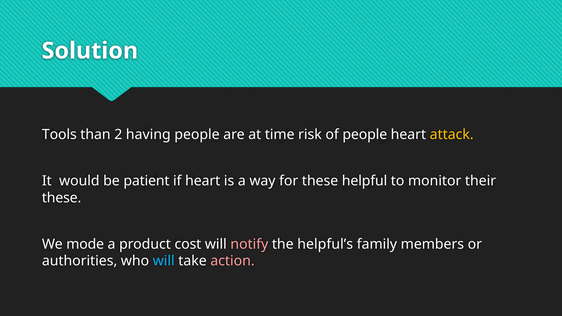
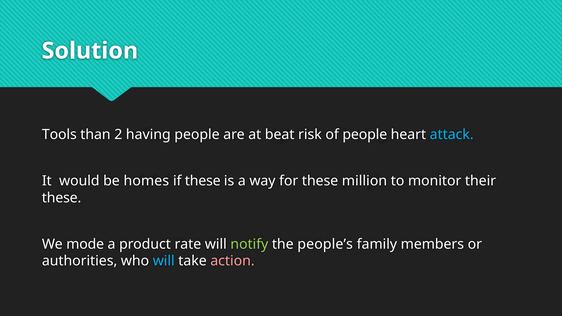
time: time -> beat (280, 135)
attack colour: yellow -> light blue (452, 135)
patient: patient -> homes (146, 181)
if heart: heart -> these (203, 181)
helpful: helpful -> million (365, 181)
cost: cost -> rate (188, 244)
notify colour: pink -> light green (249, 244)
helpful’s: helpful’s -> people’s (325, 244)
